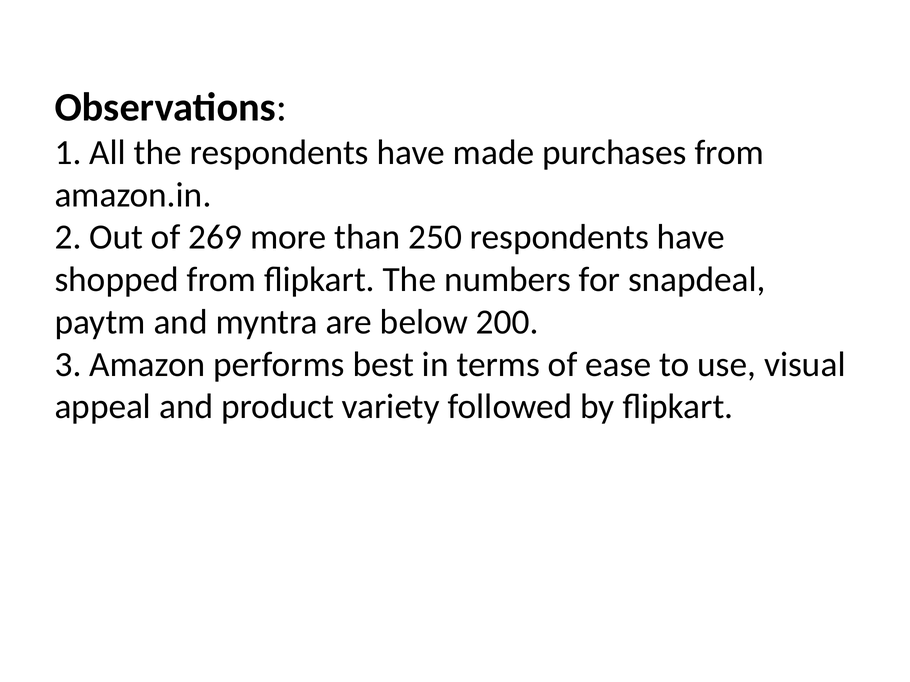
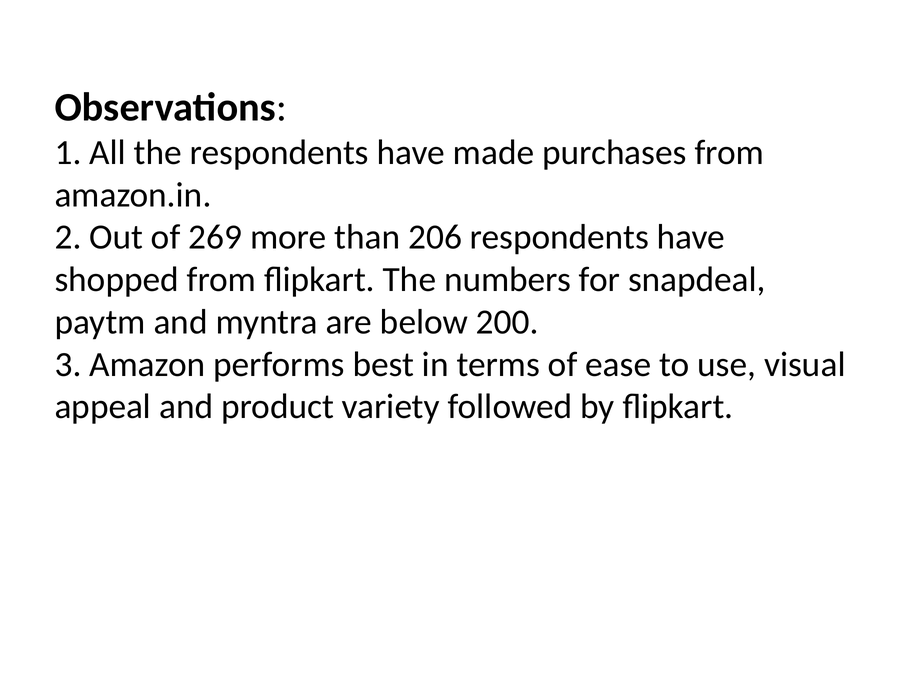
250: 250 -> 206 (435, 237)
